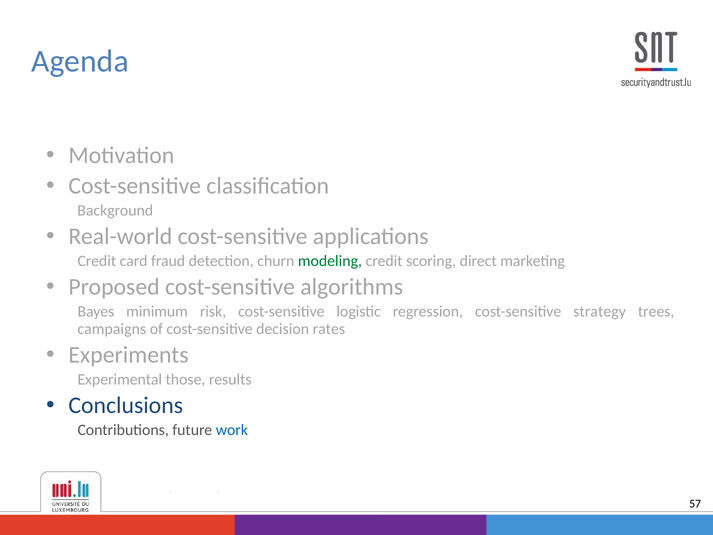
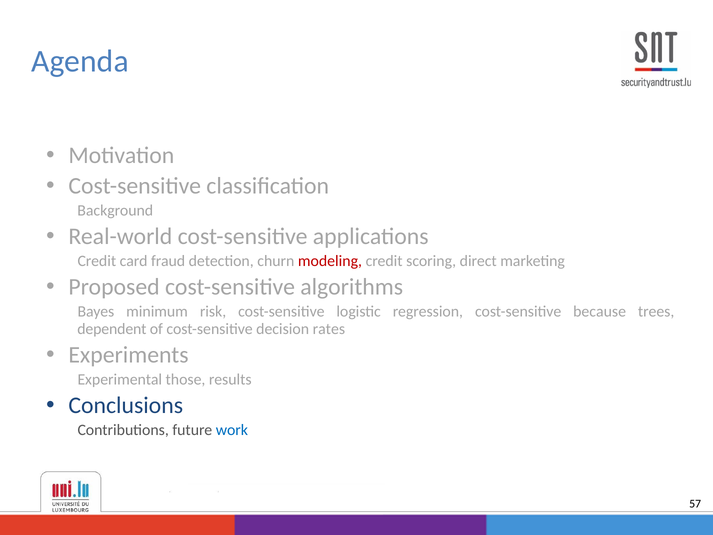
modeling colour: green -> red (330, 261)
strategy: strategy -> because (600, 312)
campaigns: campaigns -> dependent (112, 329)
